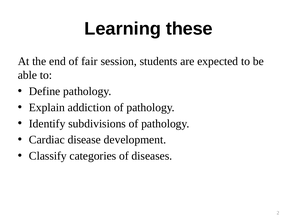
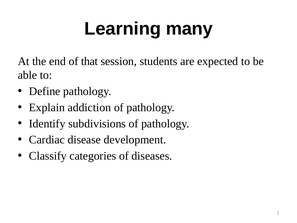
these: these -> many (189, 29)
fair: fair -> that (90, 61)
